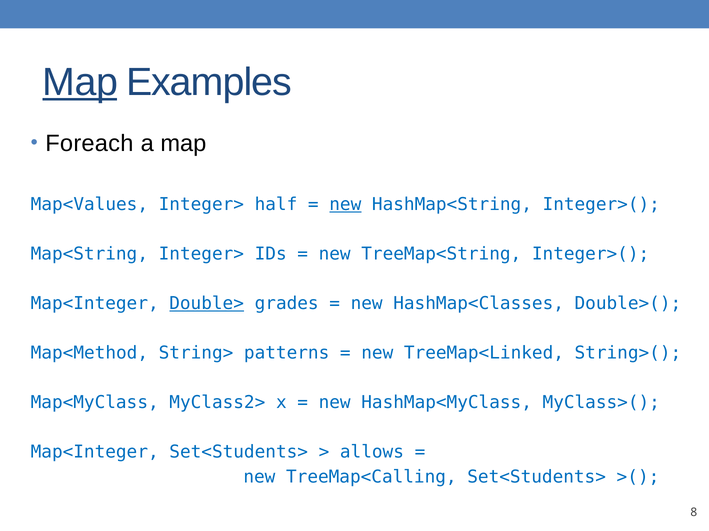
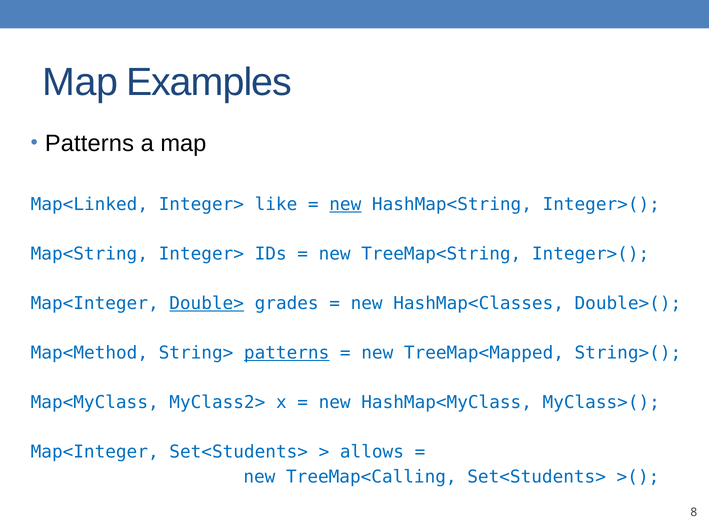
Map underline: present -> none (80, 83)
Foreach: Foreach -> Patterns (89, 143)
Map<Values: Map<Values -> Map<Linked (89, 204)
half: half -> like (276, 204)
patterns underline: none -> present (287, 353)
TreeMap<Linked: TreeMap<Linked -> TreeMap<Mapped (484, 353)
